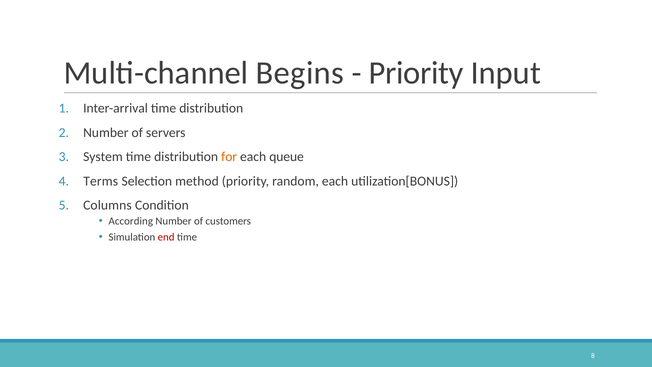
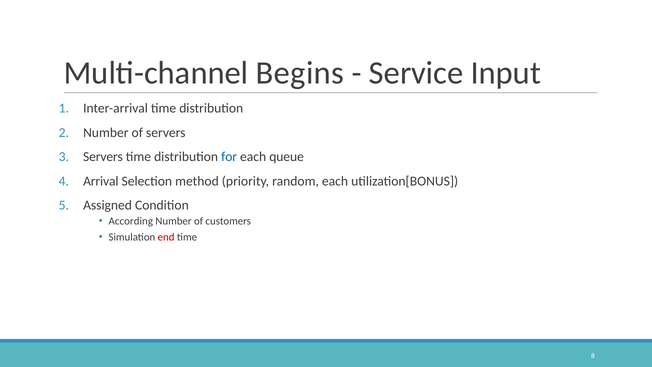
Priority: Priority -> Service (416, 73)
System: System -> Servers (103, 157)
for colour: orange -> blue (229, 157)
Terms: Terms -> Arrival (101, 181)
Columns: Columns -> Assigned (108, 205)
